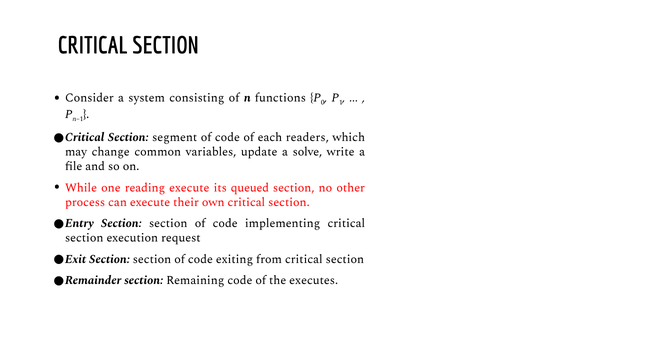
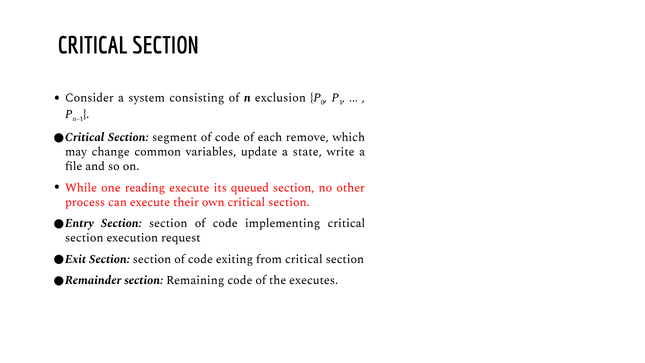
functions: functions -> exclusion (280, 98)
readers: readers -> remove (307, 137)
solve: solve -> state (307, 152)
